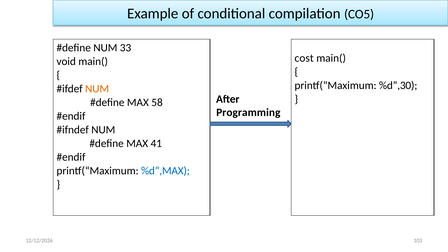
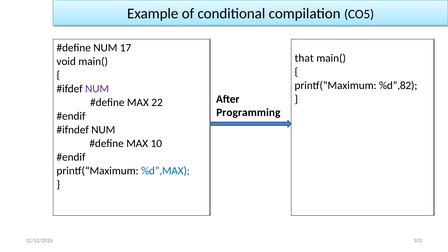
33: 33 -> 17 (126, 48)
cost: cost -> that (304, 58)
%d”,30: %d”,30 -> %d”,82 (398, 85)
NUM colour: orange -> purple (97, 89)
58: 58 -> 22 (157, 102)
41: 41 -> 10 (156, 143)
